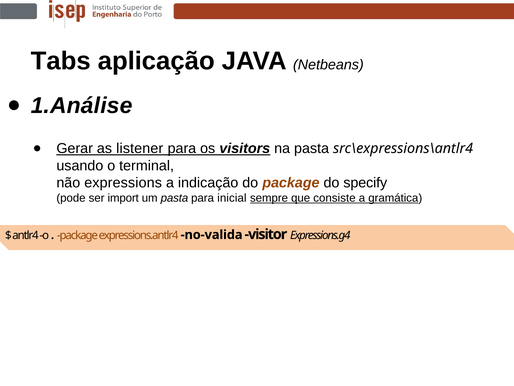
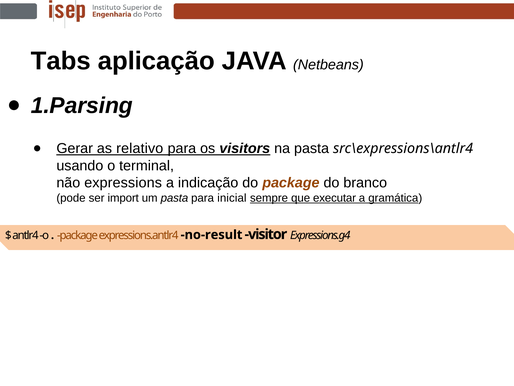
1.Análise: 1.Análise -> 1.Parsing (82, 105)
listener: listener -> relativo (140, 148)
specify: specify -> branco (365, 183)
consiste: consiste -> executar (335, 198)
no-valida: no-valida -> no-result (211, 234)
